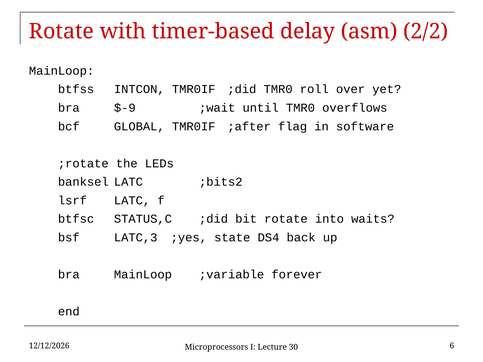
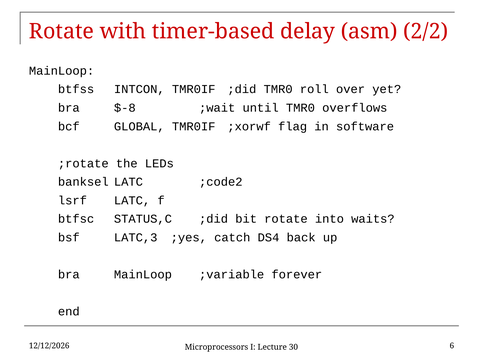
$-9: $-9 -> $-8 (125, 108)
;after: ;after -> ;xorwf (249, 126)
;bits2: ;bits2 -> ;code2 (221, 182)
state: state -> catch (232, 238)
